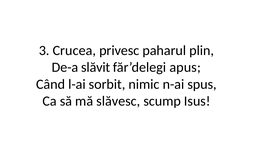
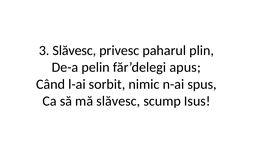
3 Crucea: Crucea -> Slăvesc (74, 51)
slăvit: slăvit -> pelin (96, 68)
